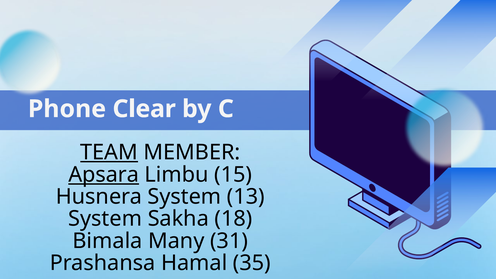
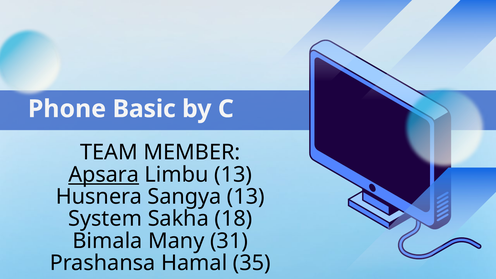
Clear: Clear -> Basic (144, 109)
TEAM underline: present -> none (109, 152)
Limbu 15: 15 -> 13 (233, 175)
Husnera System: System -> Sangya (184, 197)
